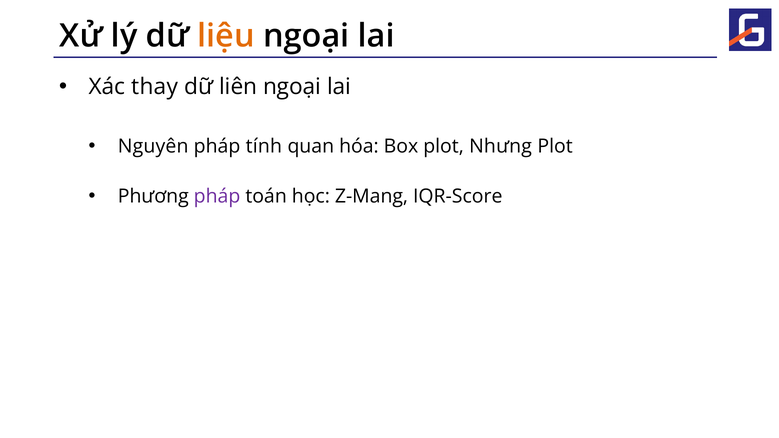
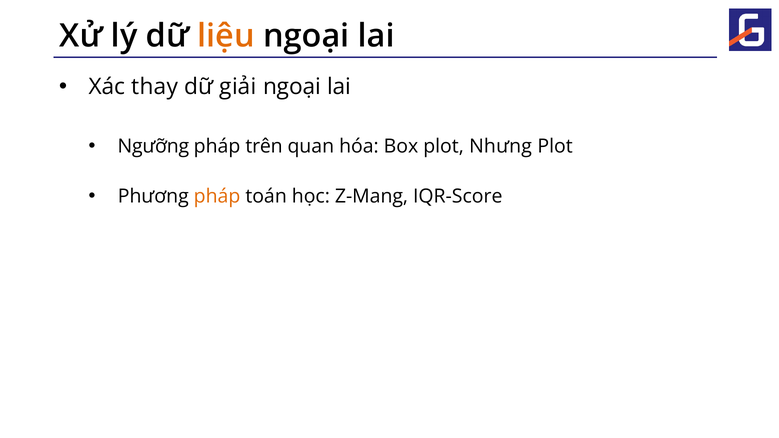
liên: liên -> giải (238, 87)
Nguyên: Nguyên -> Ngưỡng (153, 146)
tính: tính -> trên (264, 146)
pháp colour: purple -> orange (217, 196)
